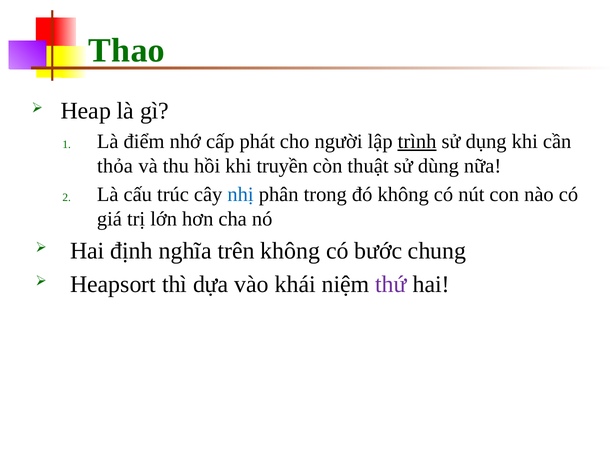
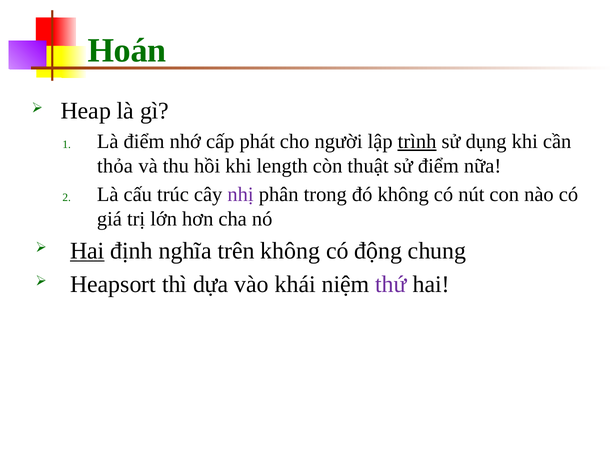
Thao: Thao -> Hoán (127, 50)
truyền: truyền -> length (282, 166)
sử dùng: dùng -> điểm (438, 166)
nhị colour: blue -> purple (241, 195)
Hai underline: none -> present (87, 251)
bước: bước -> động (378, 251)
